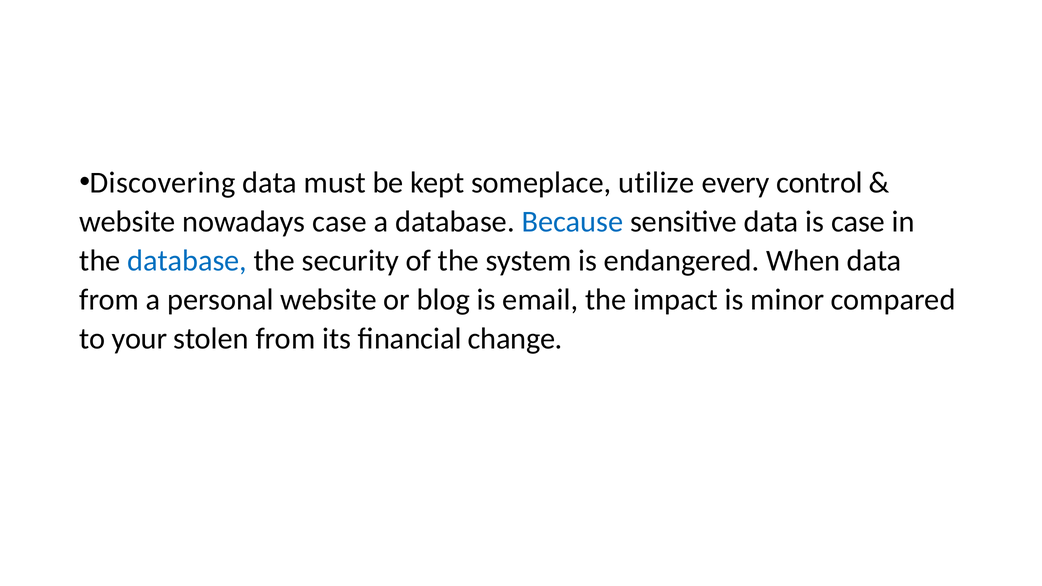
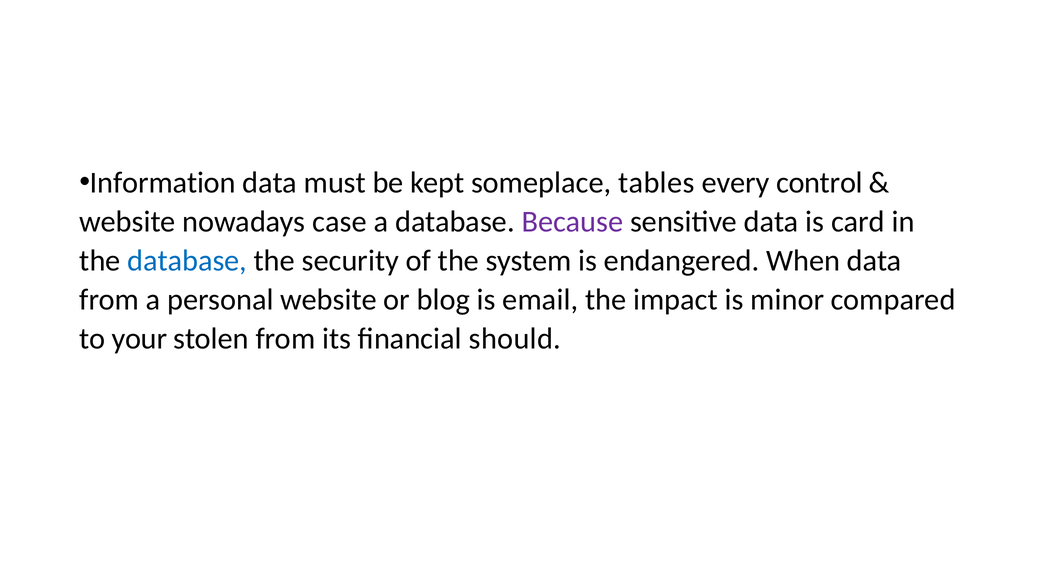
Discovering: Discovering -> Information (163, 183)
utilize: utilize -> tables (656, 183)
Because colour: blue -> purple (572, 222)
is case: case -> card (858, 222)
change: change -> should (515, 339)
